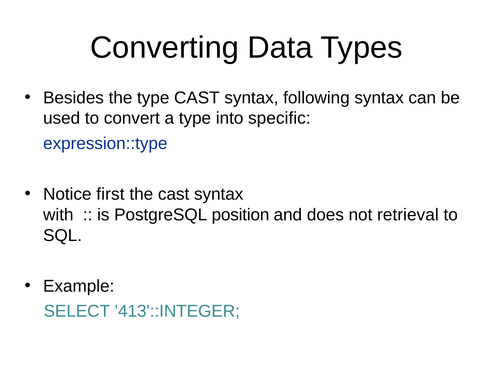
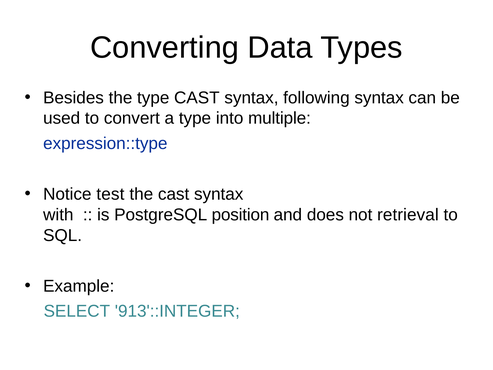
specific: specific -> multiple (279, 118)
first: first -> test (110, 194)
413'::INTEGER: 413'::INTEGER -> 913'::INTEGER (177, 311)
